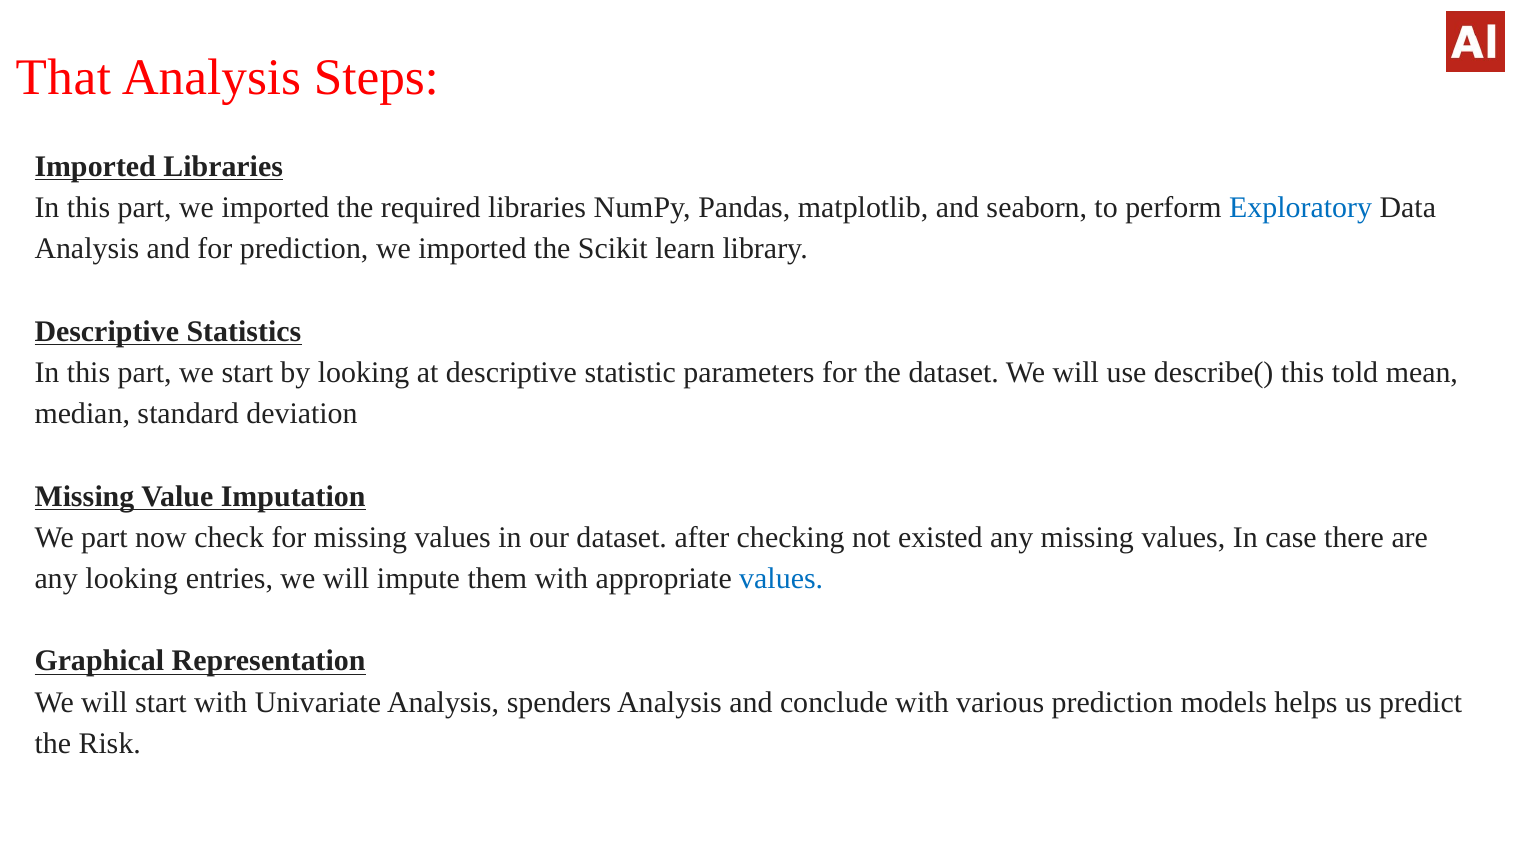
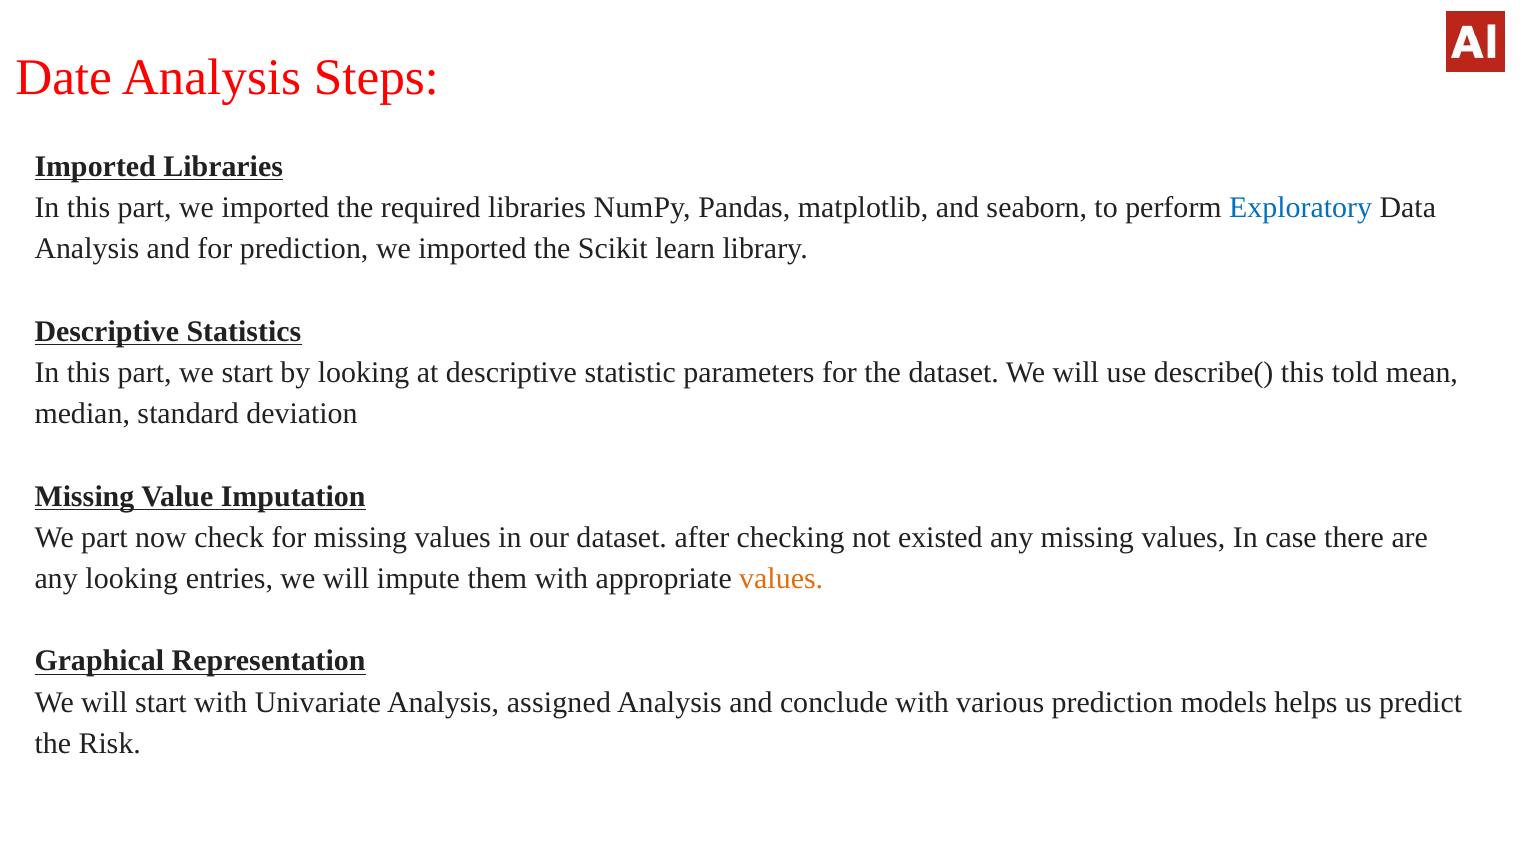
That: That -> Date (64, 77)
values colour: blue -> orange (781, 578)
spenders: spenders -> assigned (559, 702)
